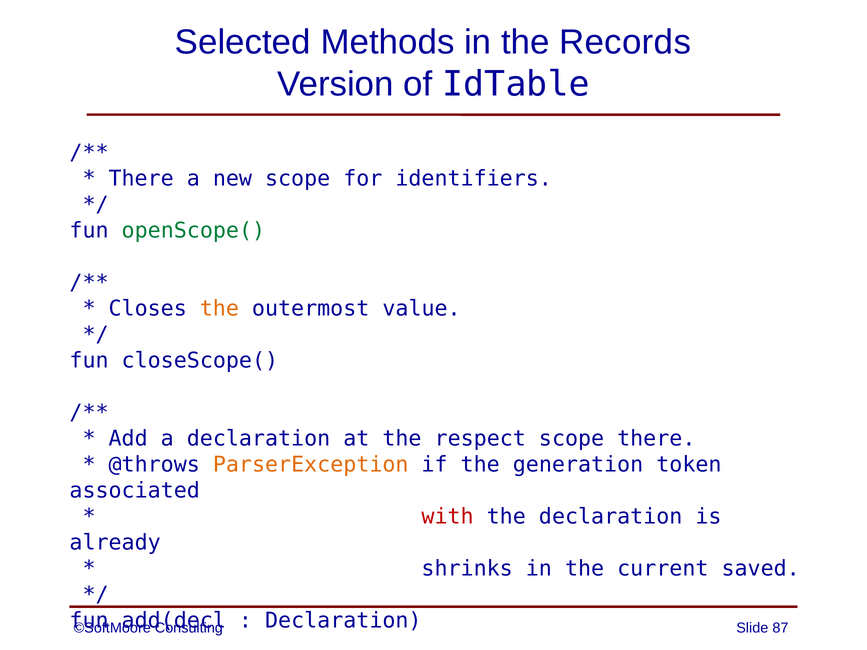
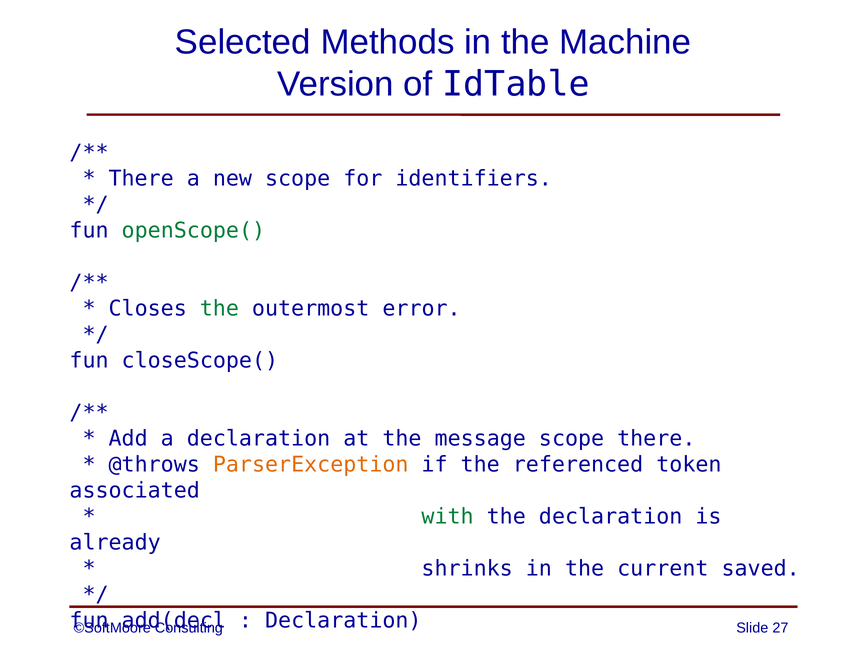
Records: Records -> Machine (625, 42)
the colour: orange -> green (219, 309)
value: value -> error (422, 309)
respect: respect -> message (480, 439)
generation: generation -> referenced (578, 465)
with colour: red -> green (448, 517)
87: 87 -> 27 (780, 628)
